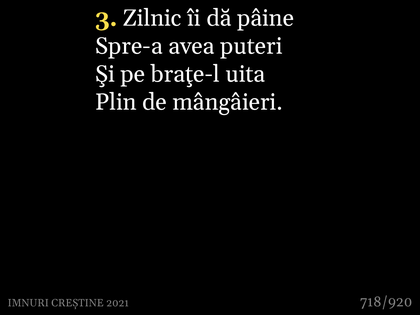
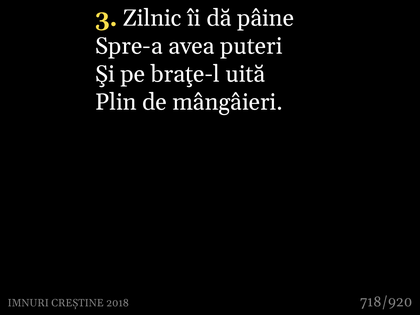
uita: uita -> uită (245, 74)
2021: 2021 -> 2018 (118, 303)
